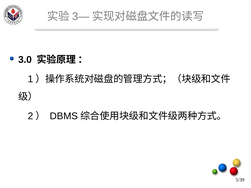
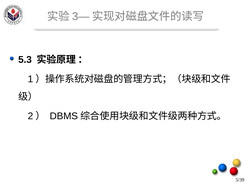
3.0: 3.0 -> 5.3 (25, 60)
